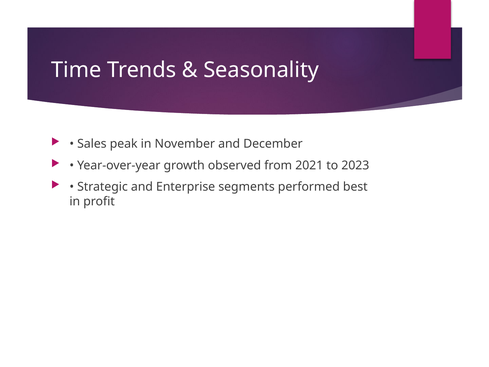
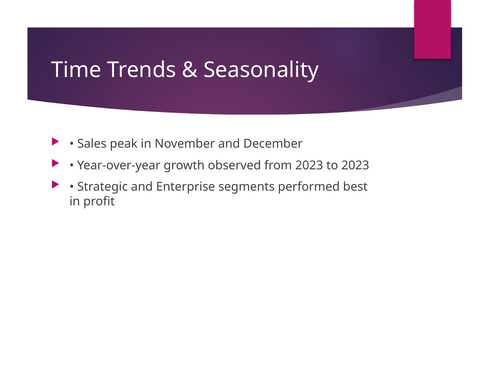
from 2021: 2021 -> 2023 (309, 165)
